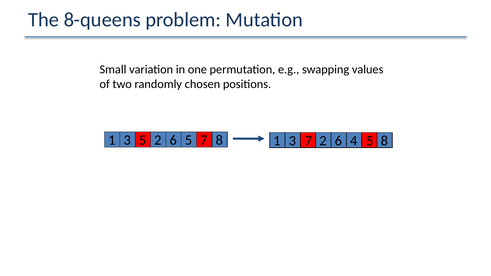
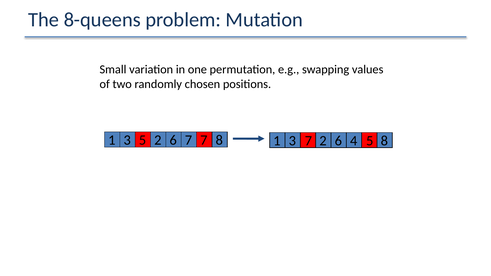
3 5: 5 -> 7 (189, 140)
